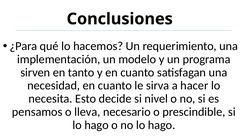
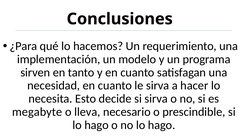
si nivel: nivel -> sirva (156, 98)
pensamos: pensamos -> megabyte (37, 112)
